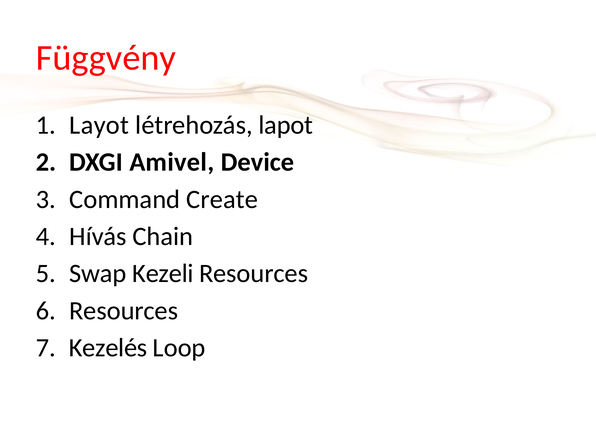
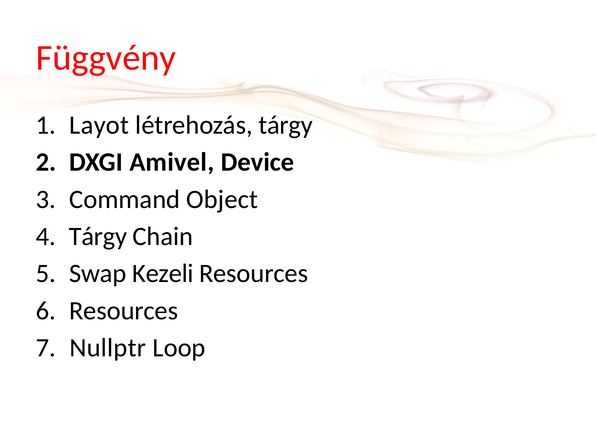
létrehozás lapot: lapot -> tárgy (286, 125)
Create: Create -> Object (222, 199)
Hívás: Hívás -> Tárgy (98, 236)
Kezelés: Kezelés -> Nullptr (108, 348)
